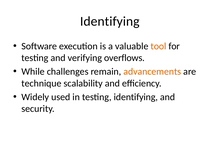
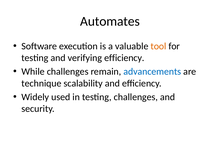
Identifying: Identifying -> Automates (110, 21)
verifying overflows: overflows -> efficiency (124, 58)
advancements colour: orange -> blue (152, 72)
testing identifying: identifying -> challenges (136, 97)
